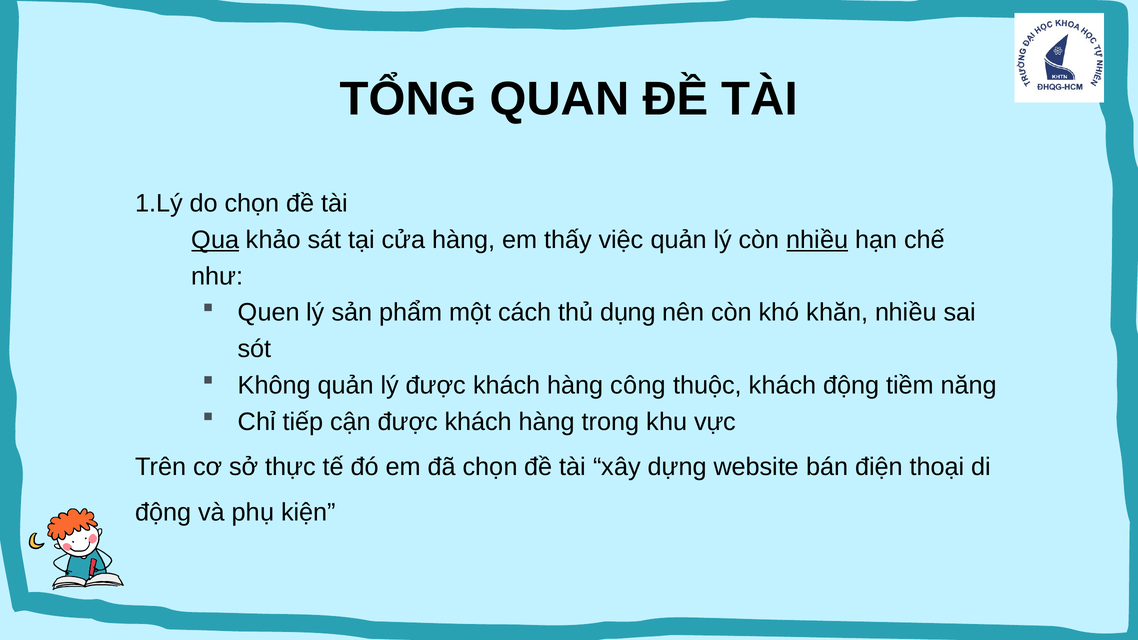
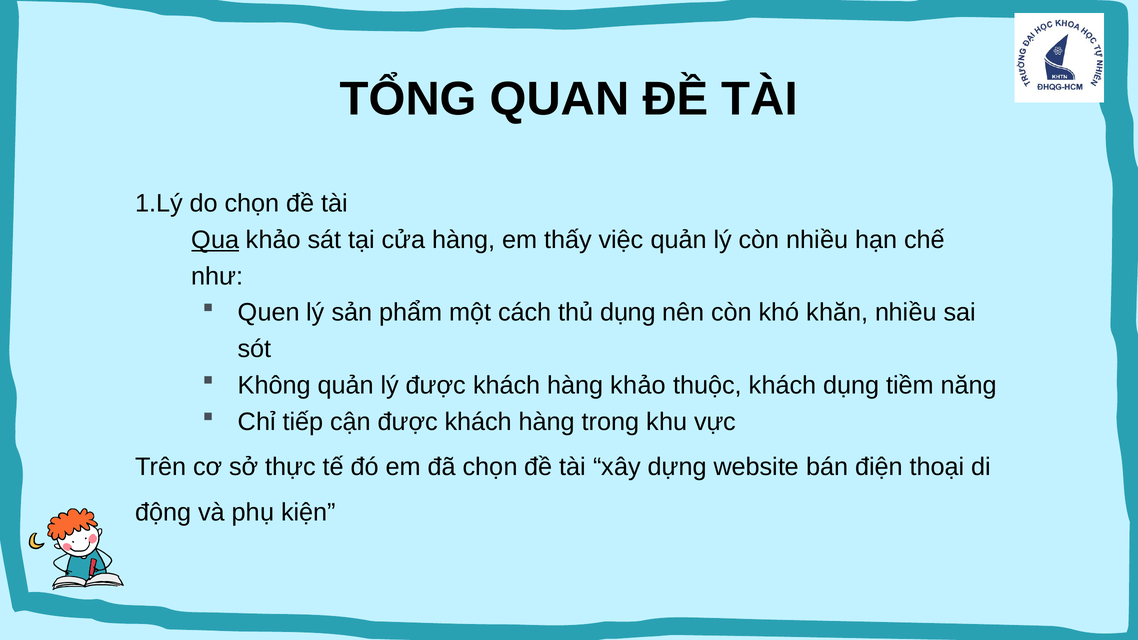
nhiều underline: present -> none (817, 240)
hàng công: công -> khảo (638, 385)
khách động: động -> dụng (851, 385)
